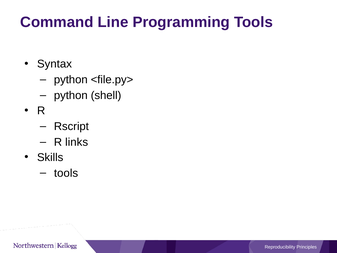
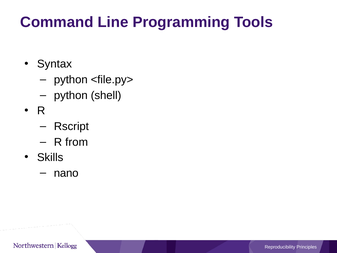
links: links -> from (77, 142)
tools: tools -> nano (66, 173)
